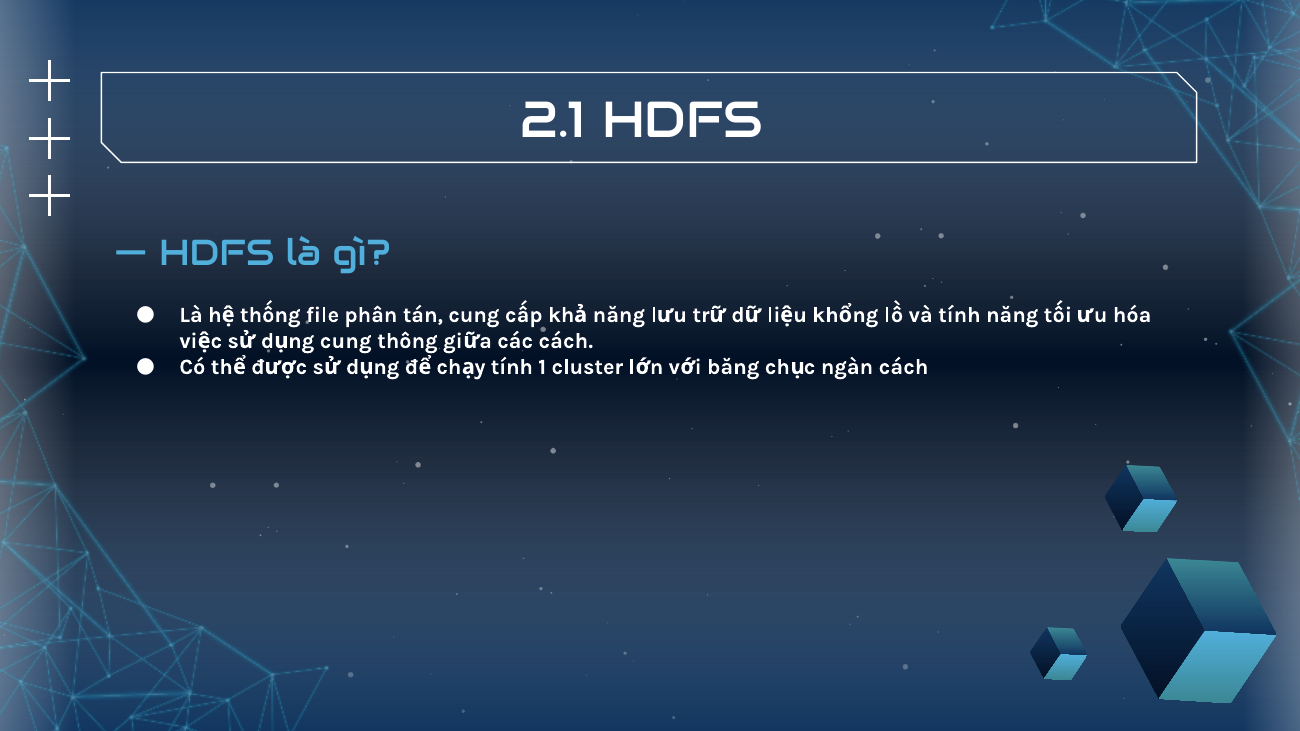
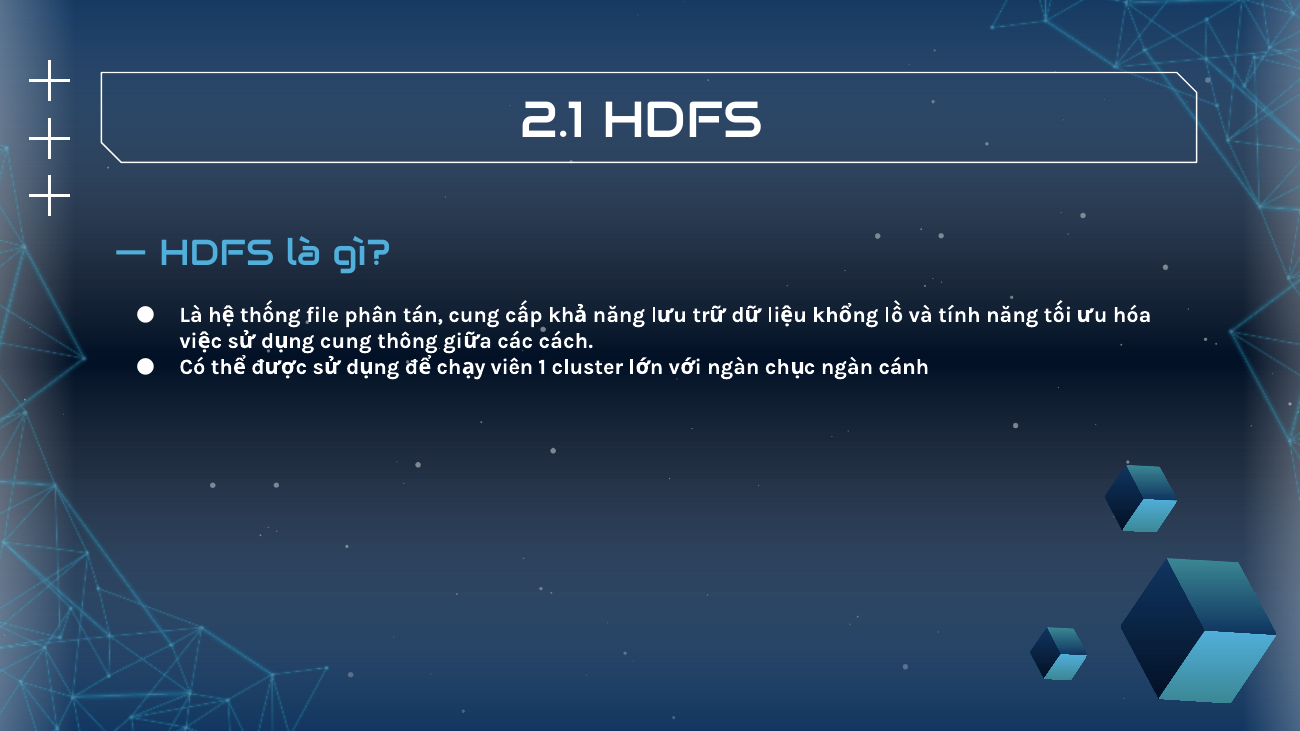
tính: tính -> viên (512, 367)
băng: băng -> ngàn (733, 367)
ngàn cách: cách -> cánh (904, 367)
